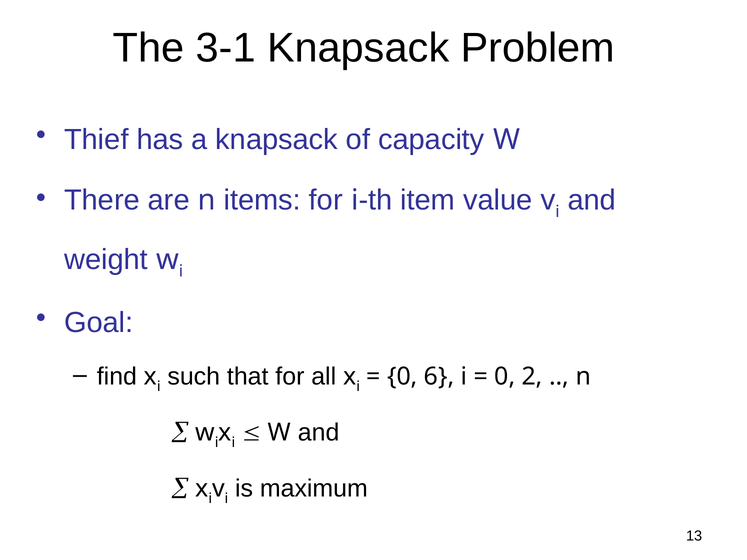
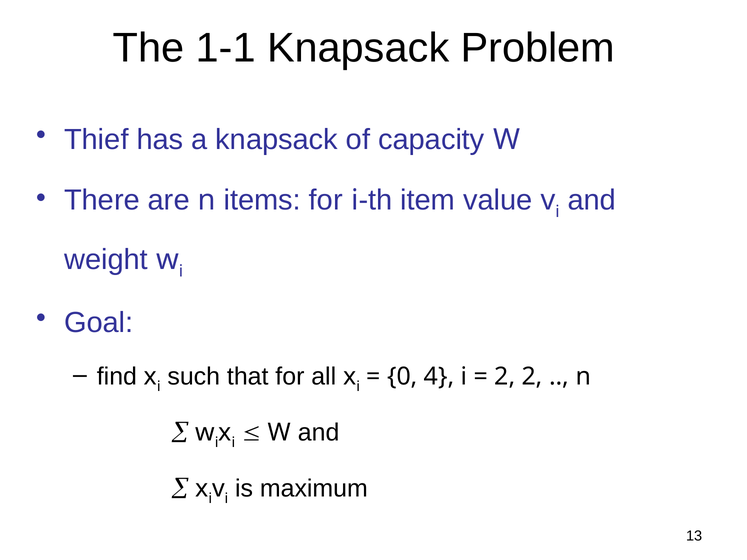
3-1: 3-1 -> 1-1 (226, 48)
6: 6 -> 4 (439, 377)
0: 0 -> 2 (505, 377)
